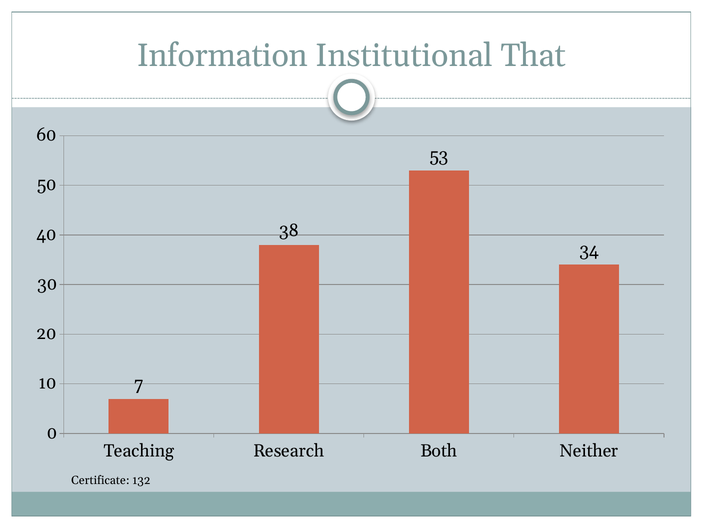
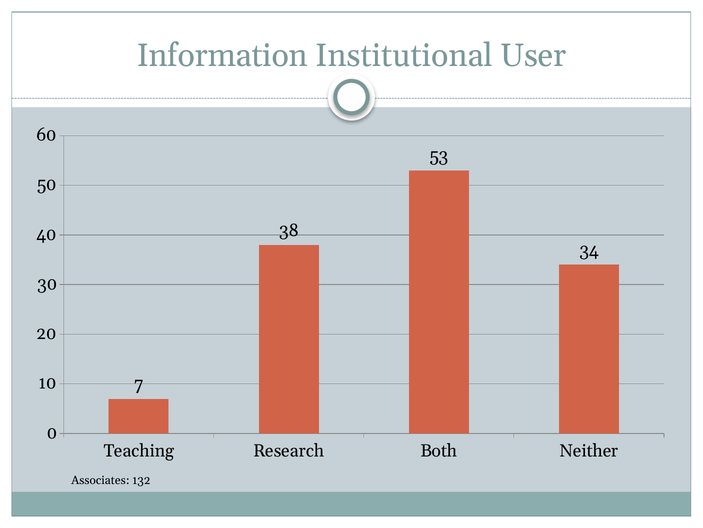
That: That -> User (533, 55)
Certificate: Certificate -> Associates (100, 480)
